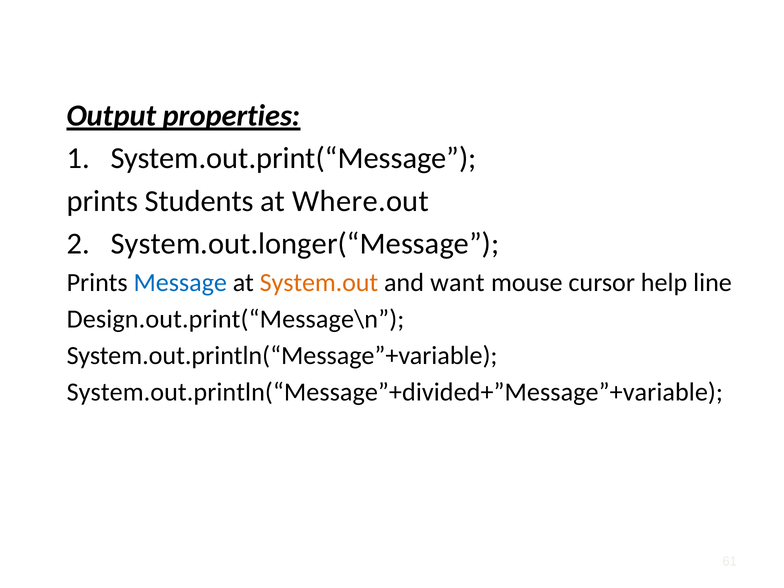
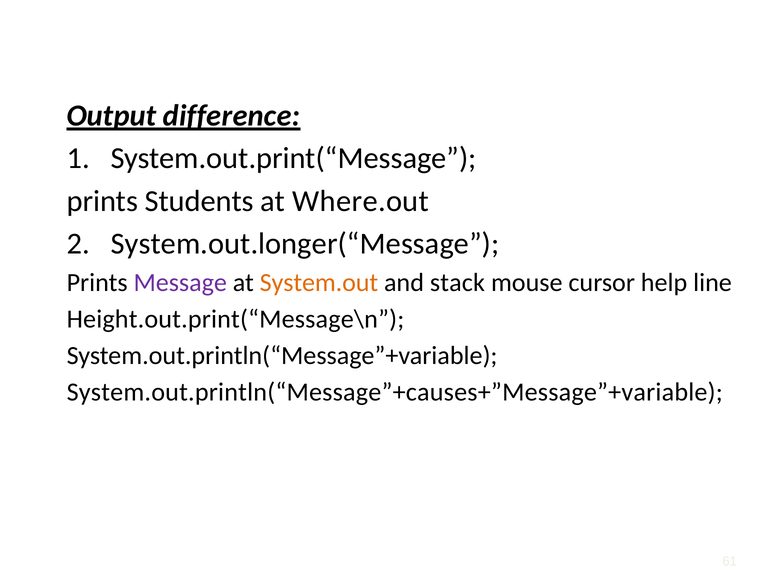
properties: properties -> difference (232, 116)
Message colour: blue -> purple (180, 283)
want: want -> stack (457, 283)
Design.out.print(“Message\n: Design.out.print(“Message\n -> Height.out.print(“Message\n (235, 319)
System.out.println(“Message”+divided+”Message”+variable: System.out.println(“Message”+divided+”Message”+variable -> System.out.println(“Message”+causes+”Message”+variable (395, 392)
